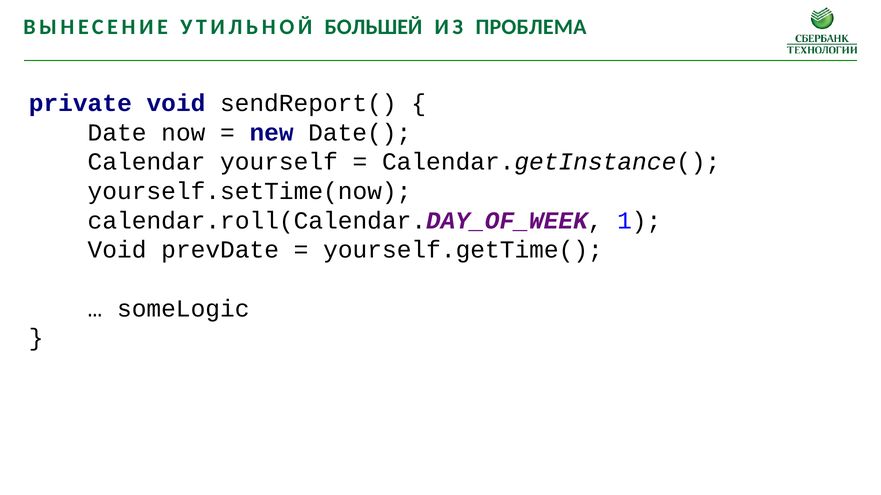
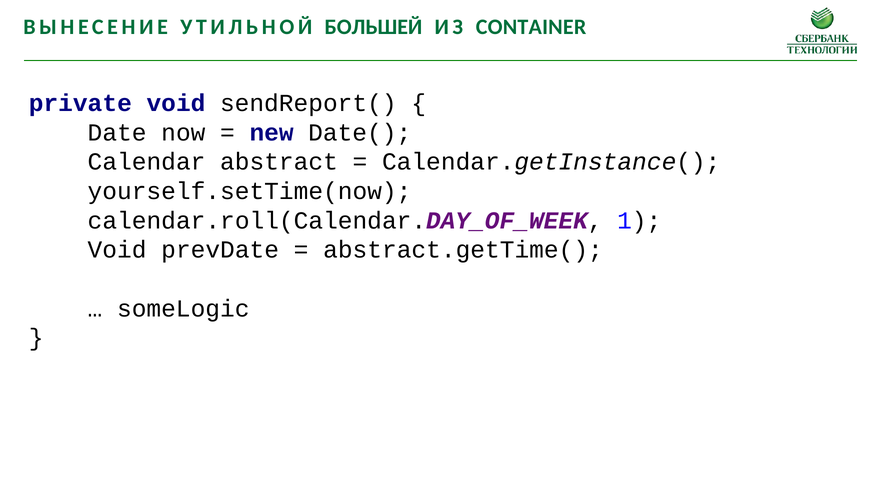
ПРОБЛЕМА: ПРОБЛЕМА -> CONTAINER (531, 27)
yourself: yourself -> abstract (279, 162)
yourself.getTime(: yourself.getTime( -> abstract.getTime( (463, 250)
